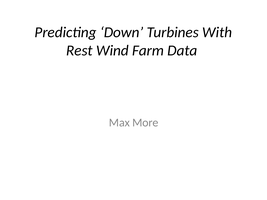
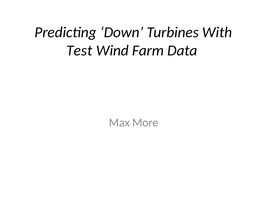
Rest: Rest -> Test (79, 51)
